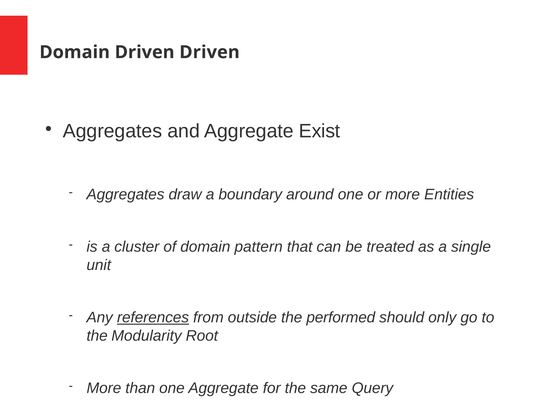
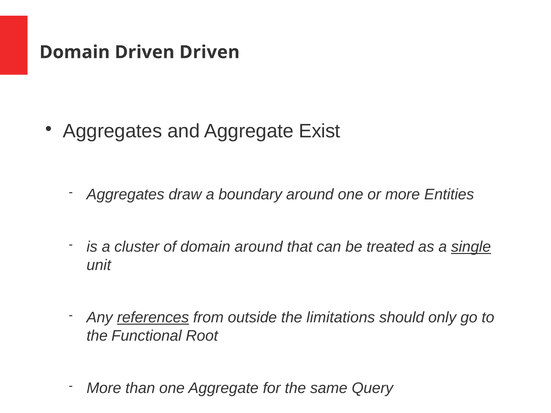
domain pattern: pattern -> around (259, 247)
single underline: none -> present (471, 247)
performed: performed -> limitations (341, 318)
Modularity: Modularity -> Functional (147, 336)
